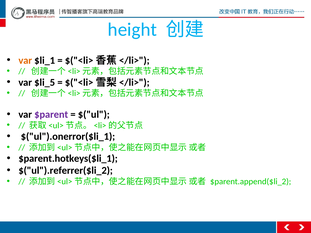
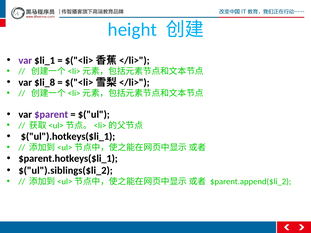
var colour: orange -> purple (25, 61)
$li_5: $li_5 -> $li_8 (45, 83)
$("ul").onerror($li_1: $("ul").onerror($li_1 -> $("ul").hotkeys($li_1 (68, 137)
$("ul").referrer($li_2: $("ul").referrer($li_2 -> $("ul").siblings($li_2 (66, 171)
